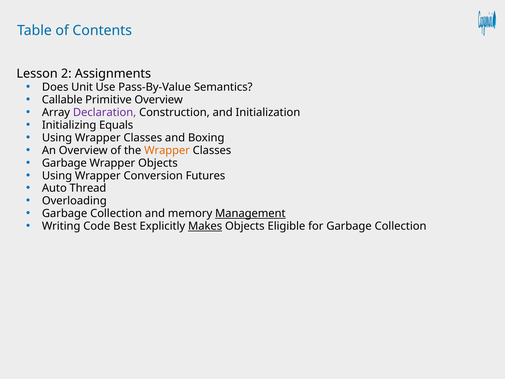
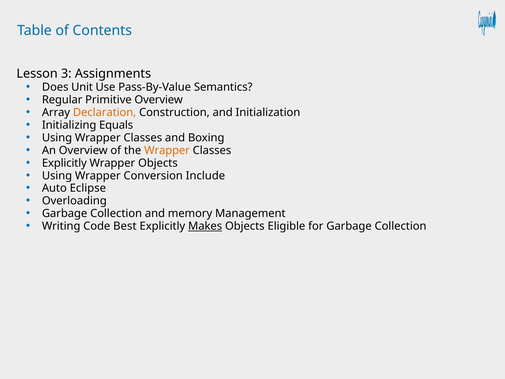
2: 2 -> 3 (66, 74)
Callable: Callable -> Regular (62, 100)
Declaration colour: purple -> orange (105, 112)
Garbage: Garbage -> Explicitly (64, 163)
Futures: Futures -> Include (205, 176)
Thread: Thread -> Eclipse (88, 188)
Management underline: present -> none (250, 213)
